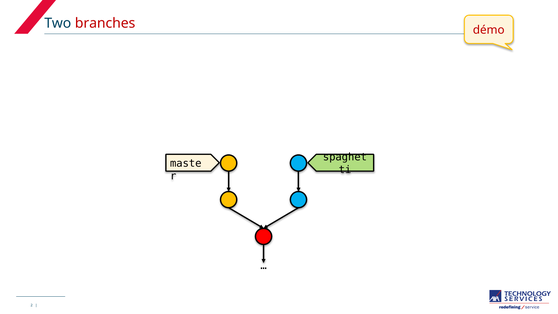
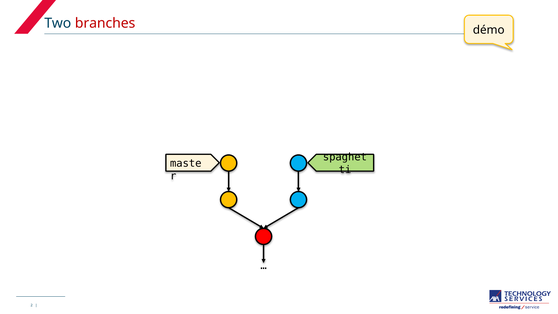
démo colour: red -> black (489, 30)
